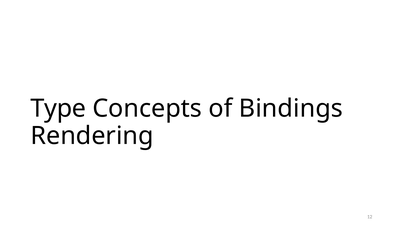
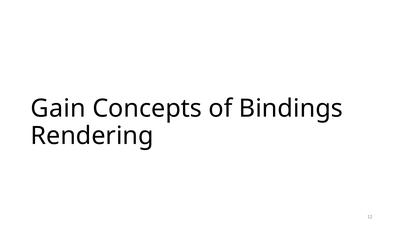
Type: Type -> Gain (58, 108)
